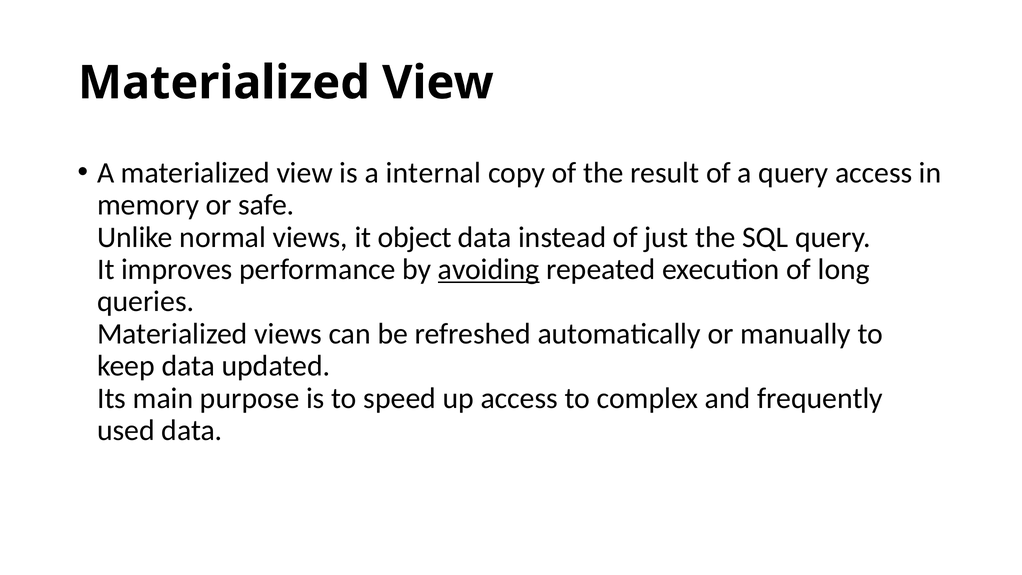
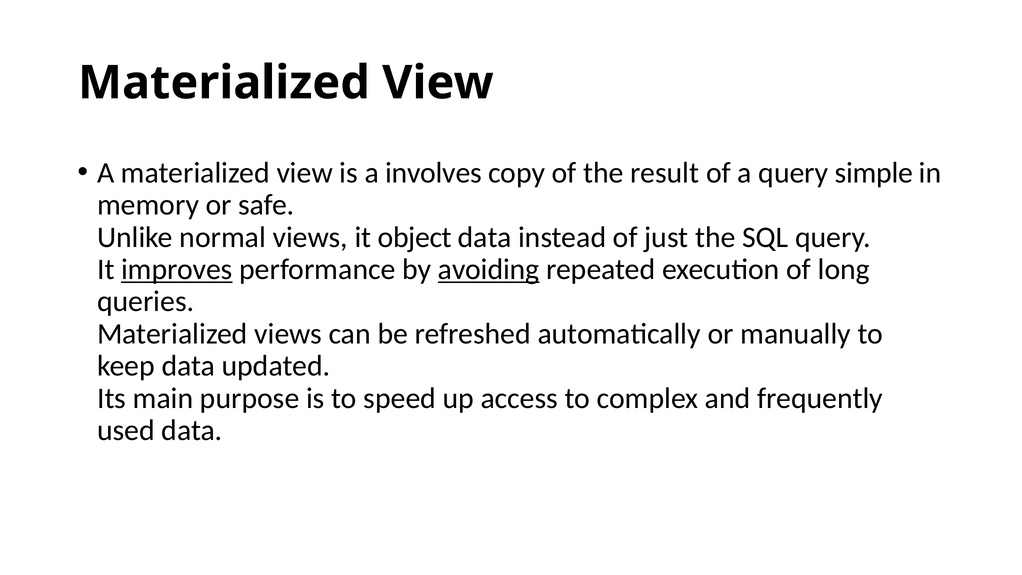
internal: internal -> involves (434, 173)
query access: access -> simple (874, 173)
improves underline: none -> present (177, 269)
